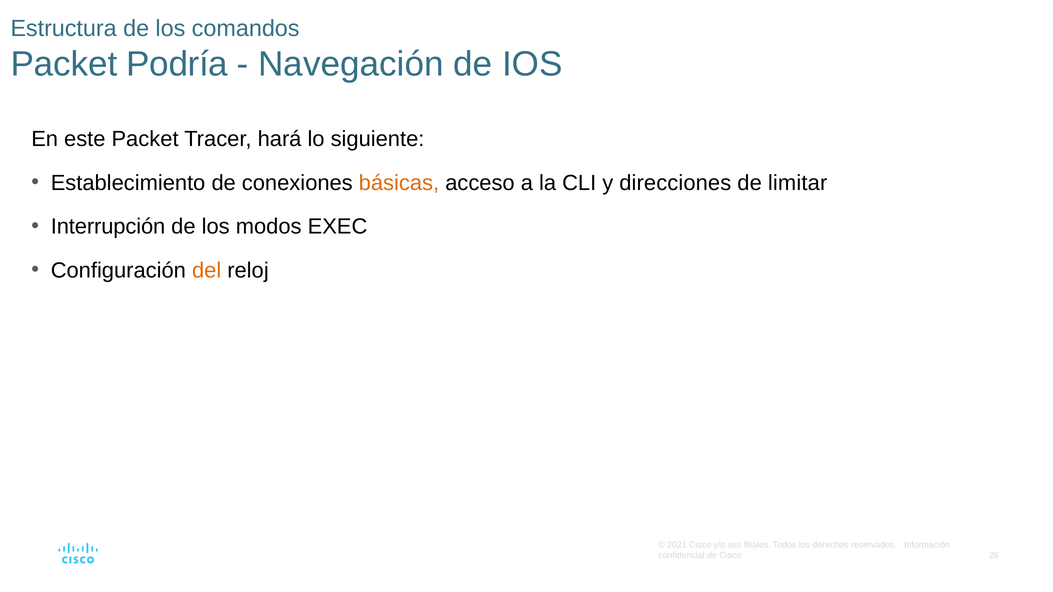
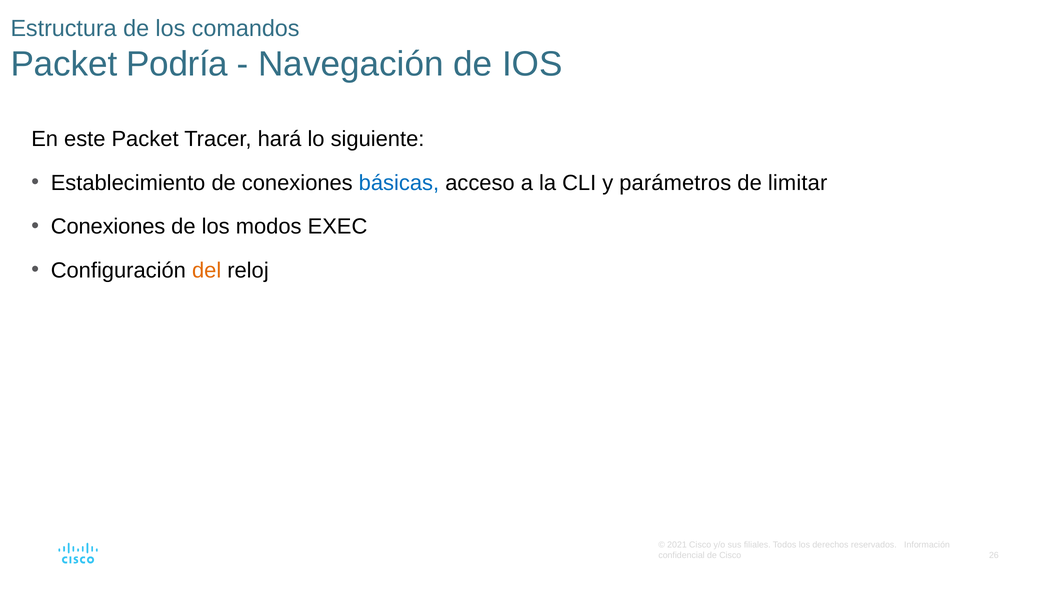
básicas colour: orange -> blue (399, 183)
direcciones: direcciones -> parámetros (675, 183)
Interrupción: Interrupción -> Conexiones (108, 227)
